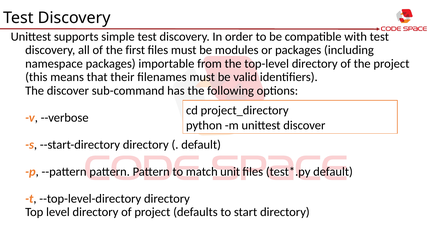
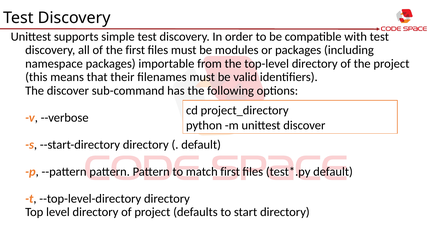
match unit: unit -> first (230, 172)
